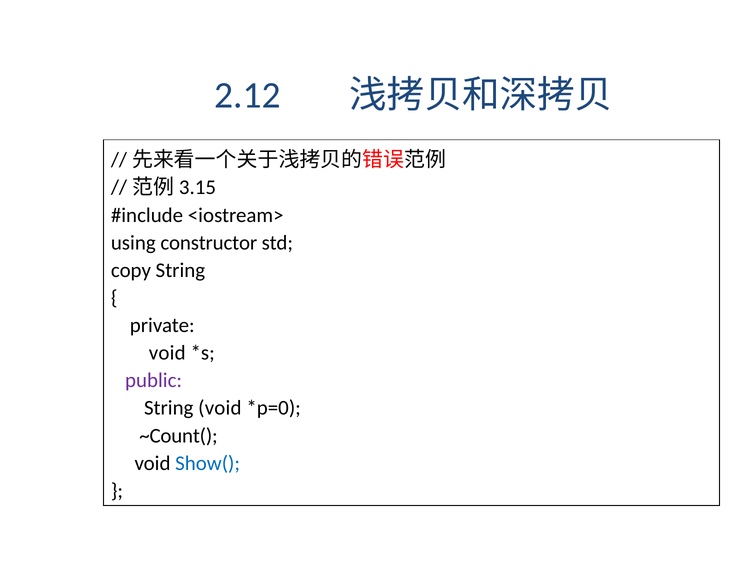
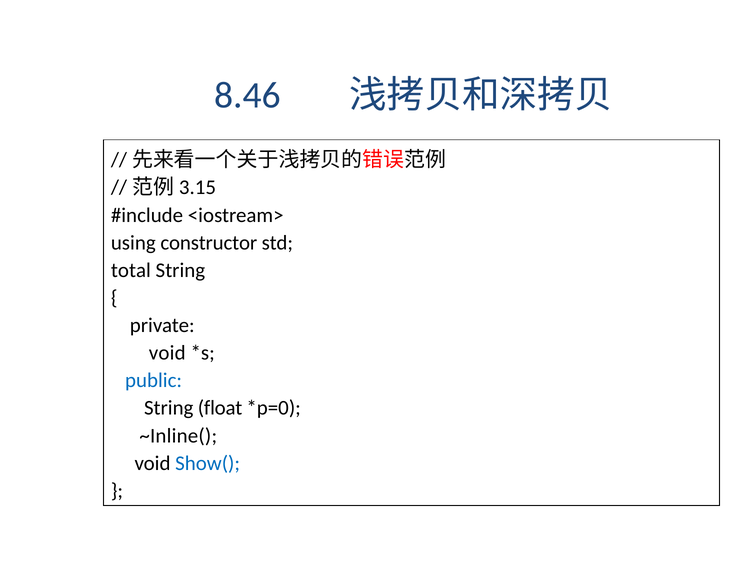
2.12: 2.12 -> 8.46 (247, 95)
copy: copy -> total (131, 270)
public colour: purple -> blue (154, 381)
String void: void -> float (220, 408)
~Count(: ~Count( -> ~Inline( (178, 436)
